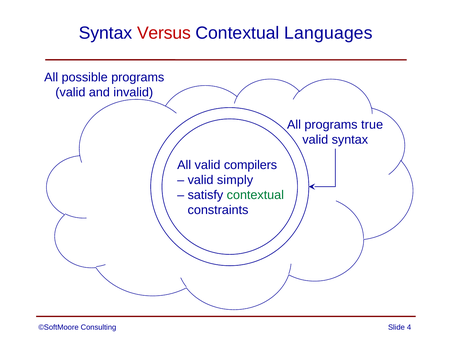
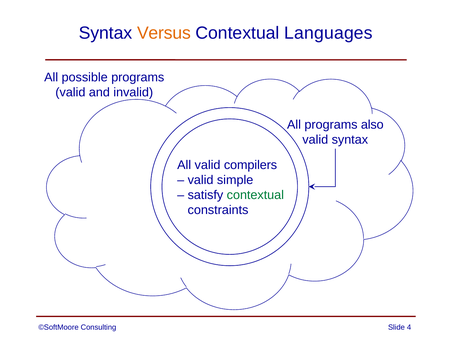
Versus colour: red -> orange (164, 33)
true: true -> also (372, 125)
simply: simply -> simple (235, 180)
